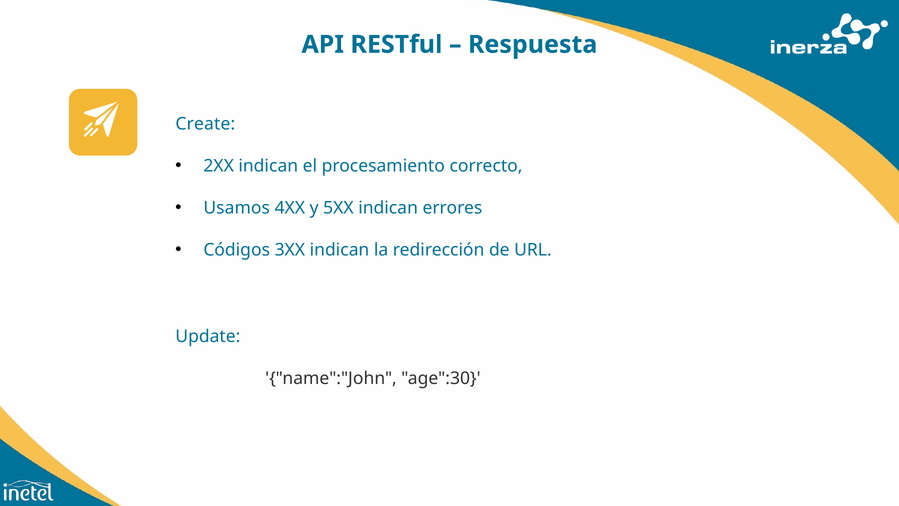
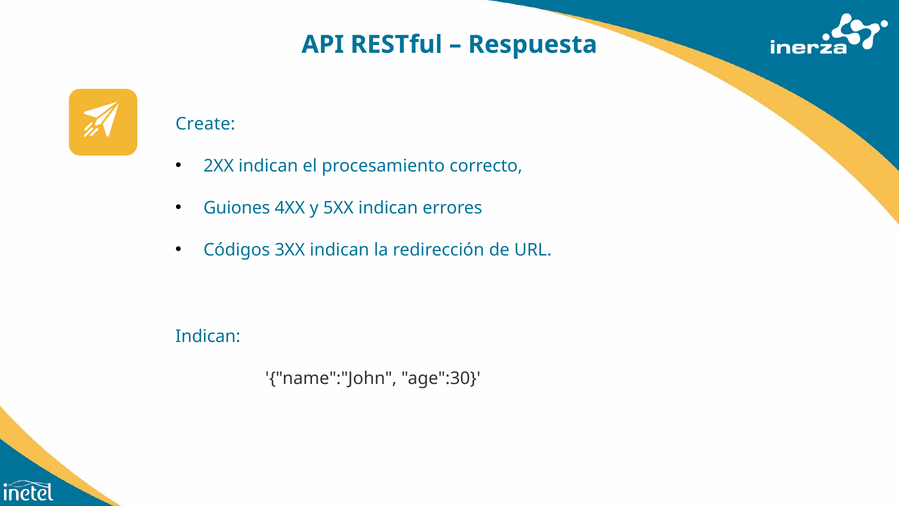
Usamos: Usamos -> Guiones (237, 208)
Update: Update -> Indican (208, 336)
